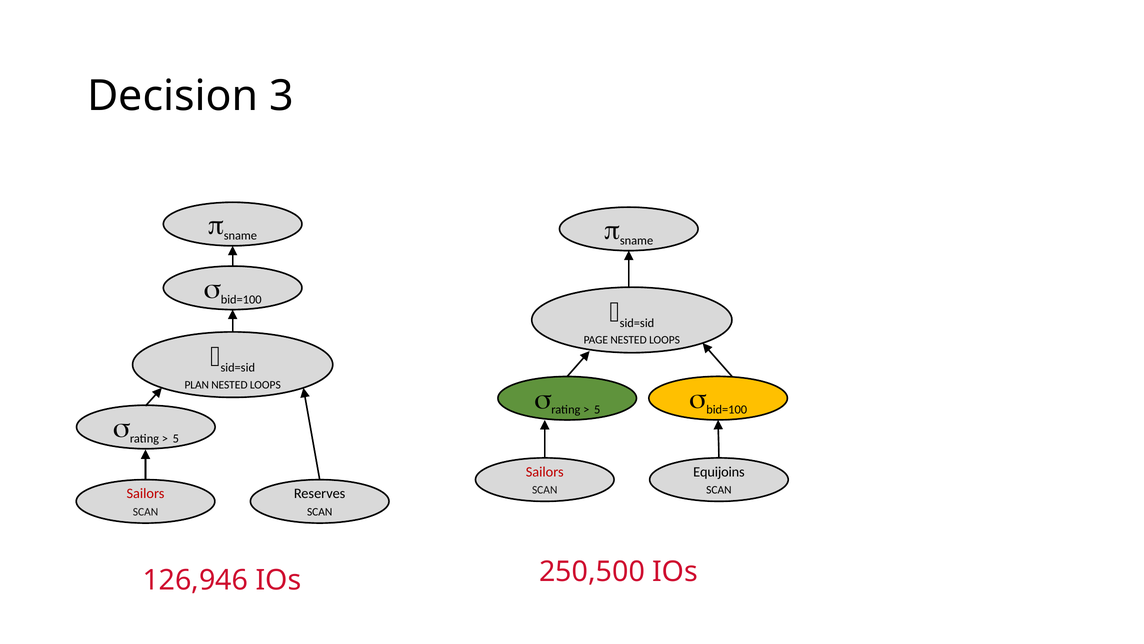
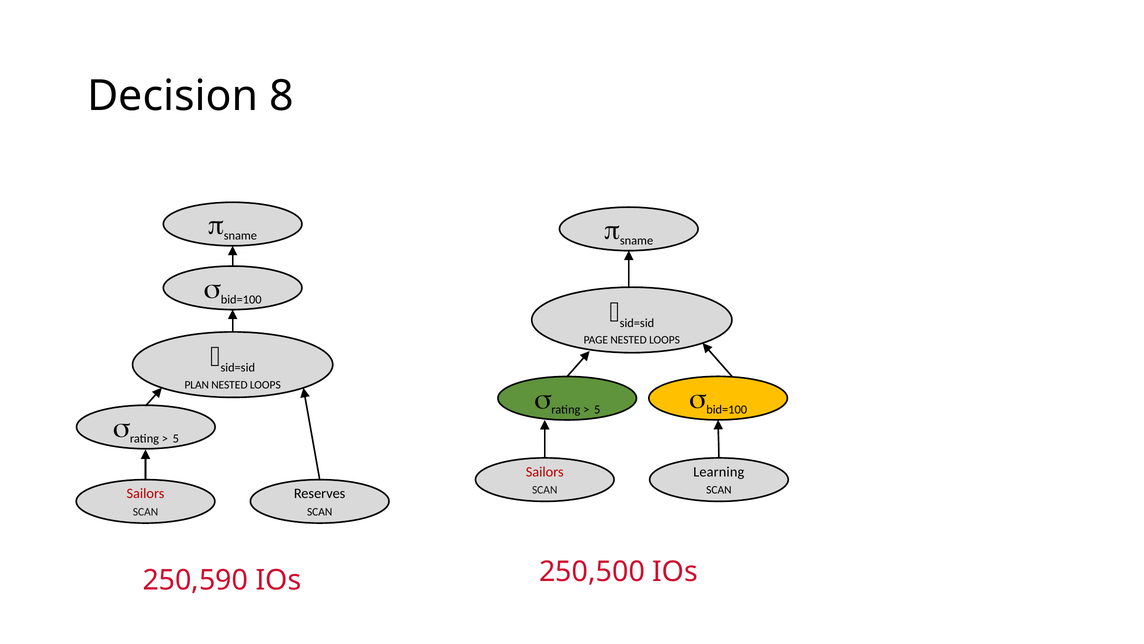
3: 3 -> 8 (282, 96)
Equijoins: Equijoins -> Learning (719, 472)
126,946: 126,946 -> 250,590 (195, 580)
